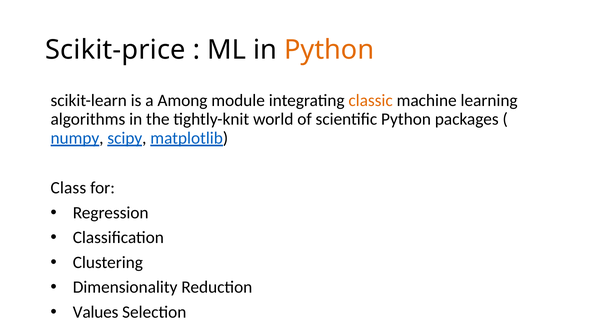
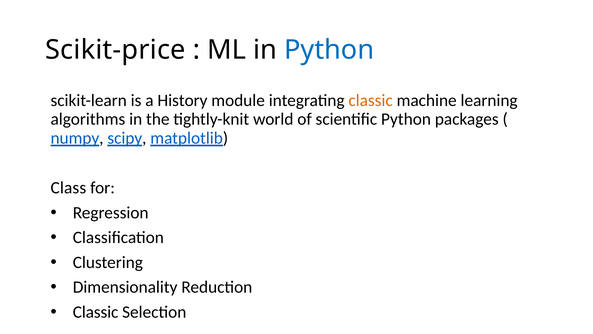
Python colour: orange -> blue (329, 50)
Among: Among -> History (182, 100)
Values: Values -> Classic (96, 312)
